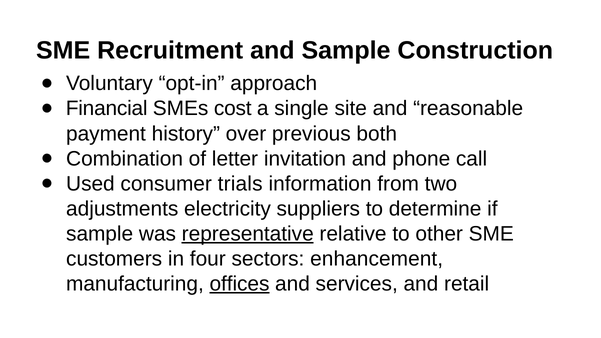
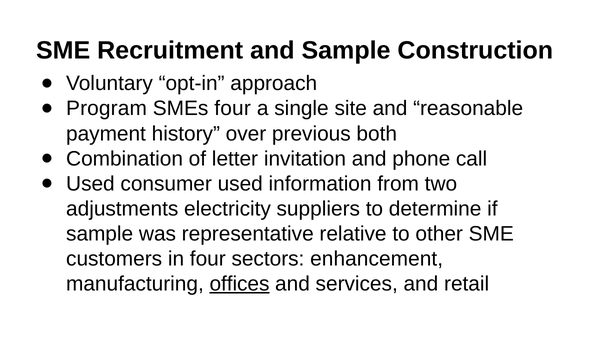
Financial: Financial -> Program (107, 109)
SMEs cost: cost -> four (233, 109)
consumer trials: trials -> used (240, 184)
representative underline: present -> none (248, 234)
